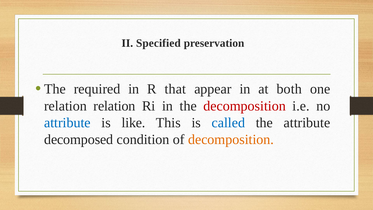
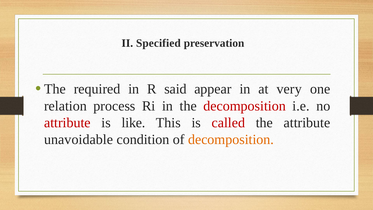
that: that -> said (175, 89)
both: both -> very (289, 89)
relation relation: relation -> process (114, 106)
attribute colour: blue -> red (67, 123)
called colour: blue -> red (228, 123)
decomposed: decomposed -> unavoidable (79, 139)
